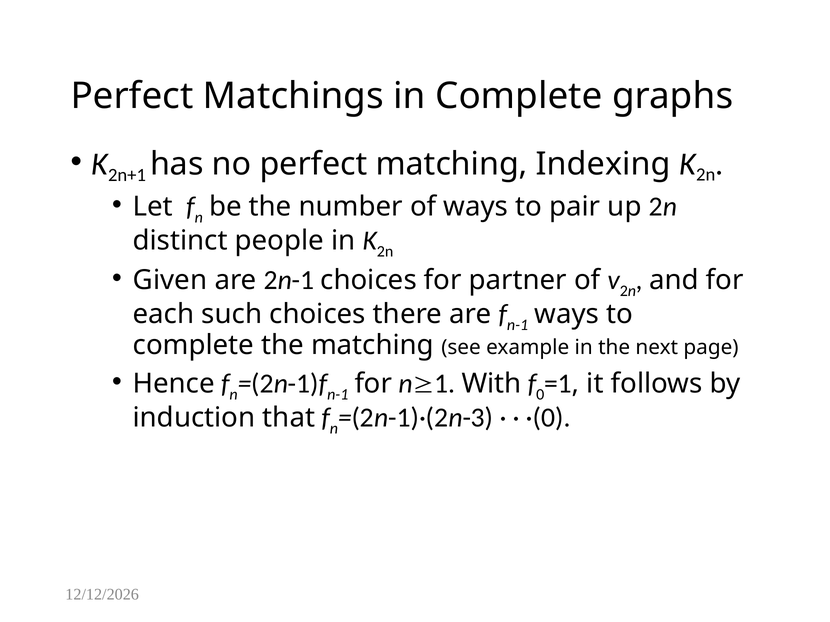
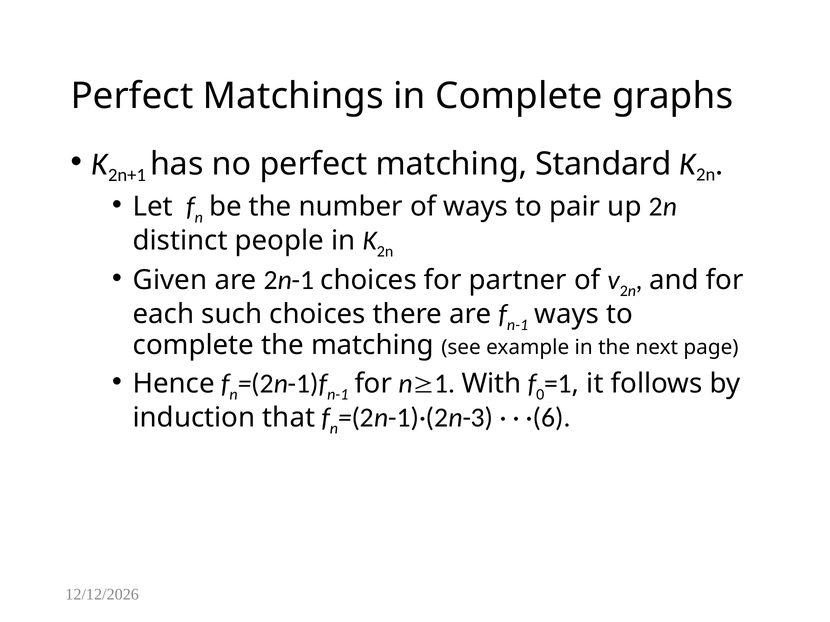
Indexing: Indexing -> Standard (604, 164)
·(0: ·(0 -> ·(6 (548, 418)
